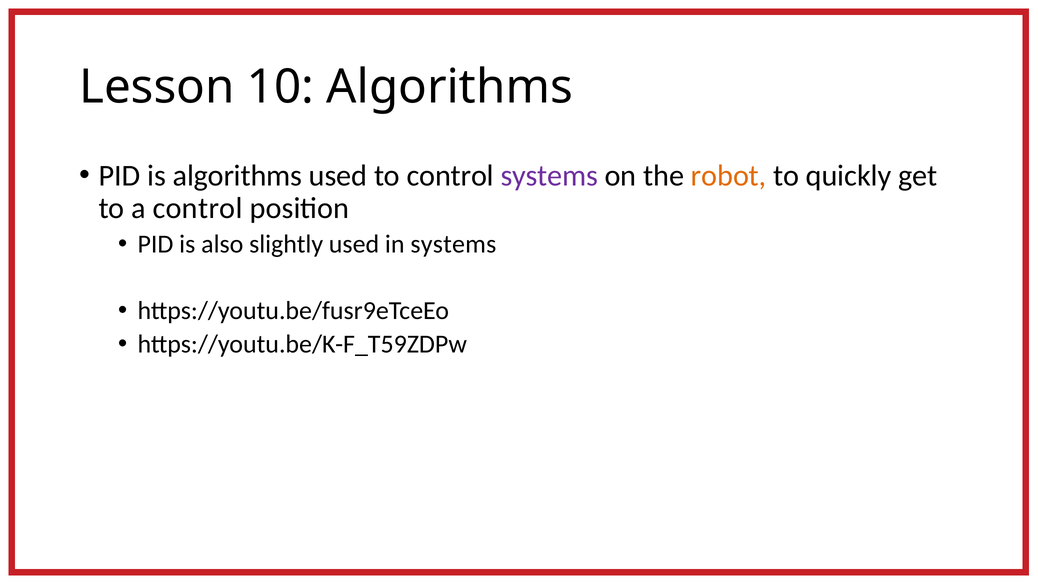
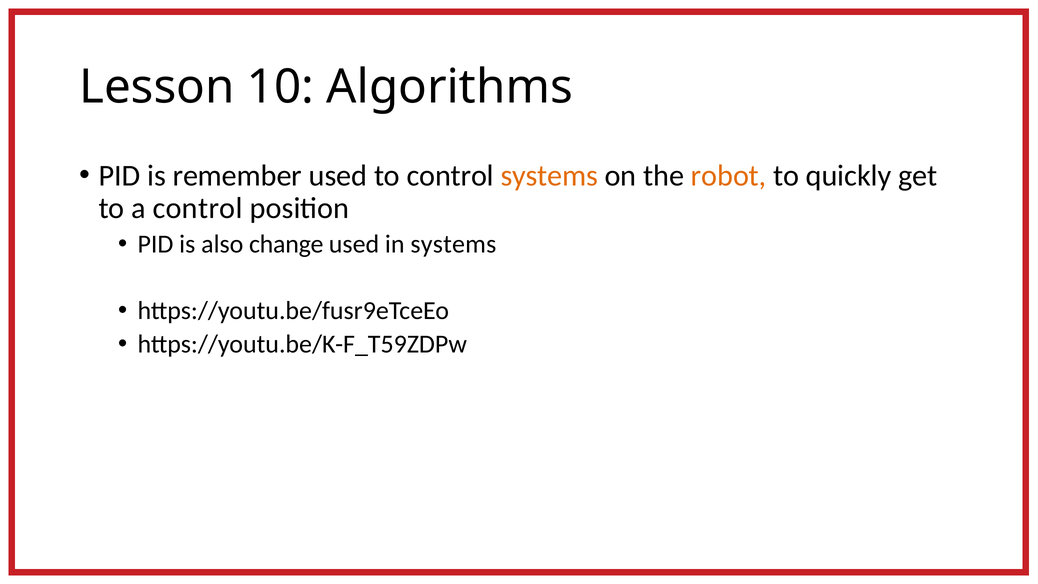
is algorithms: algorithms -> remember (237, 175)
systems colour: purple -> orange (549, 175)
slightly: slightly -> change (286, 244)
